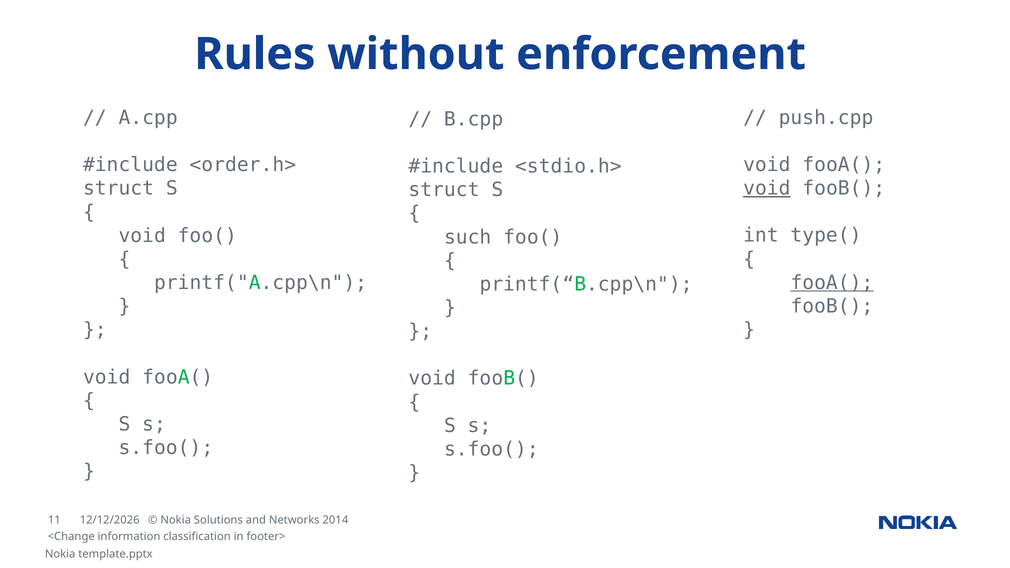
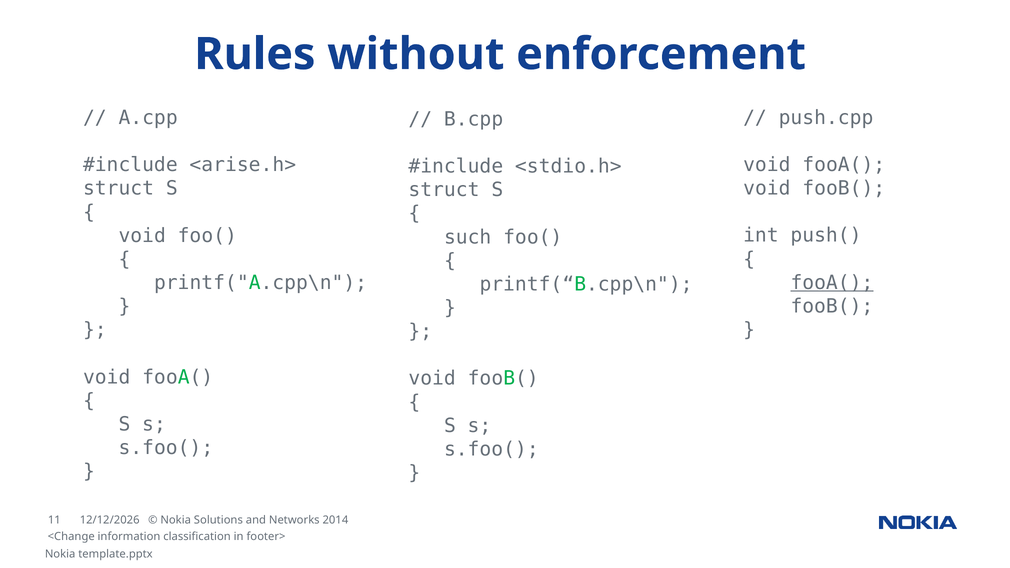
<order.h>: <order.h> -> <arise.h> (243, 165)
void underline: present -> none (767, 188)
type(: type( -> push( (826, 236)
